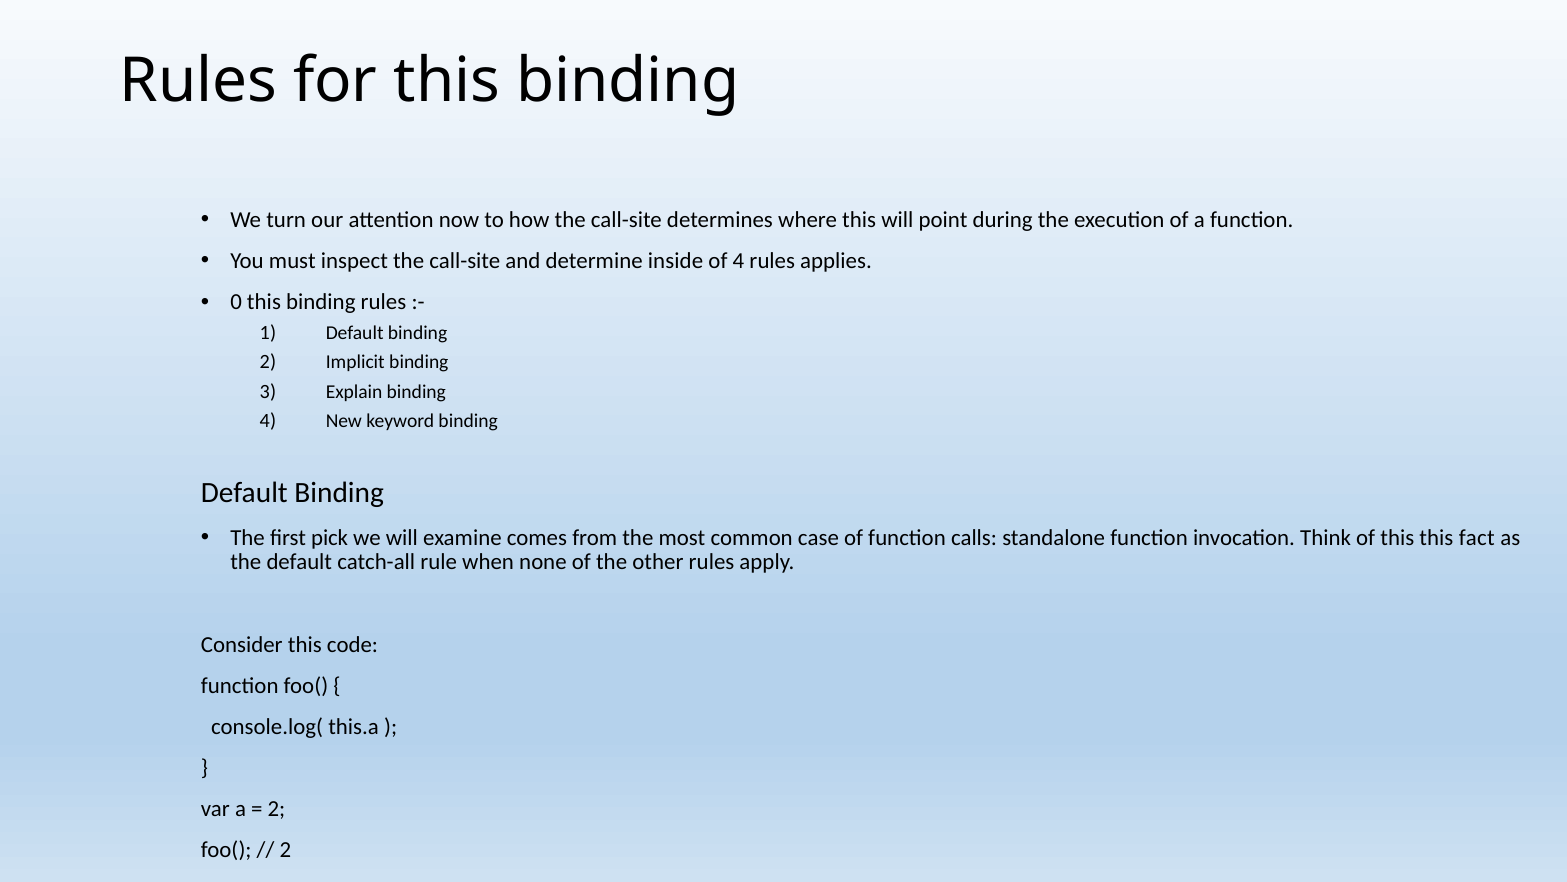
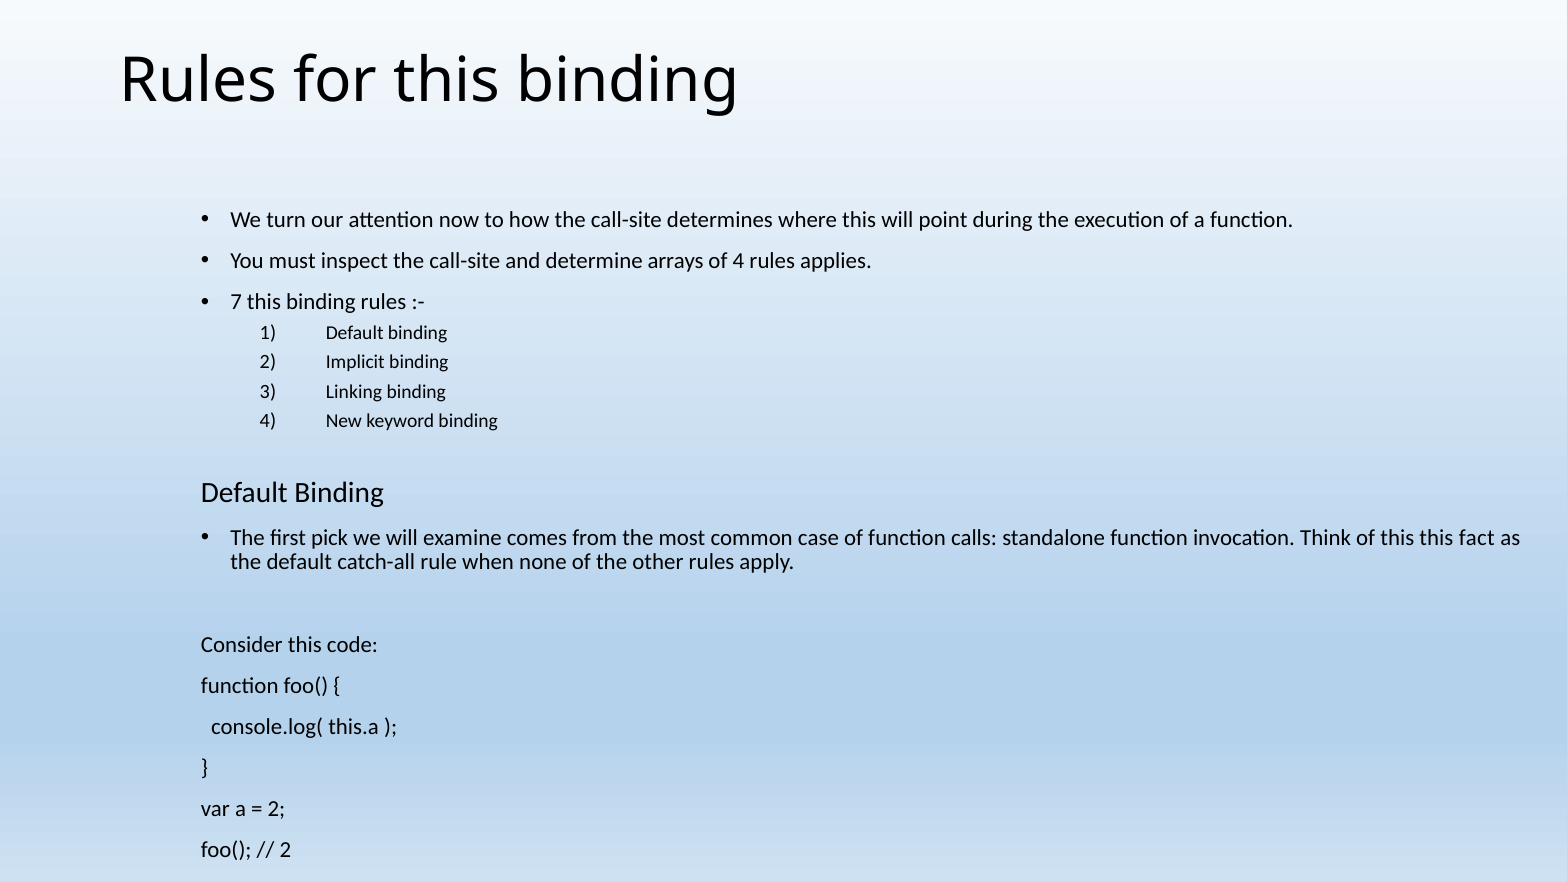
inside: inside -> arrays (676, 261)
0: 0 -> 7 (236, 302)
Explain: Explain -> Linking (354, 392)
